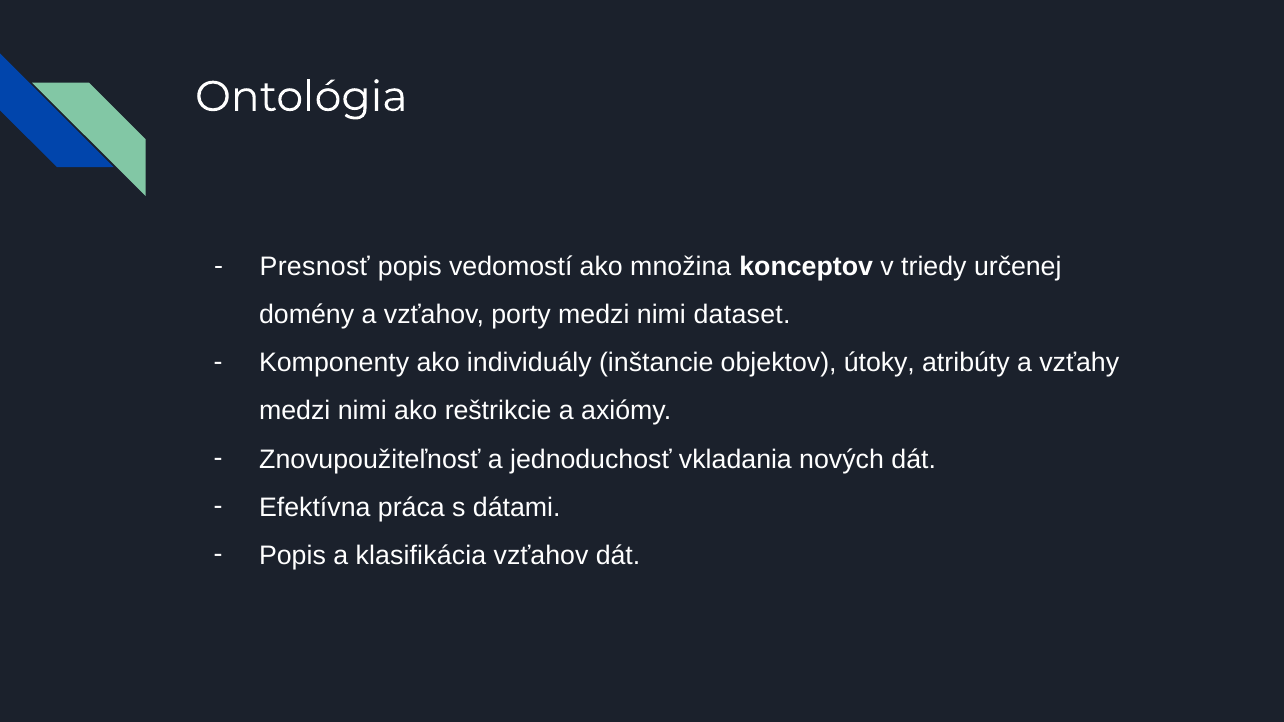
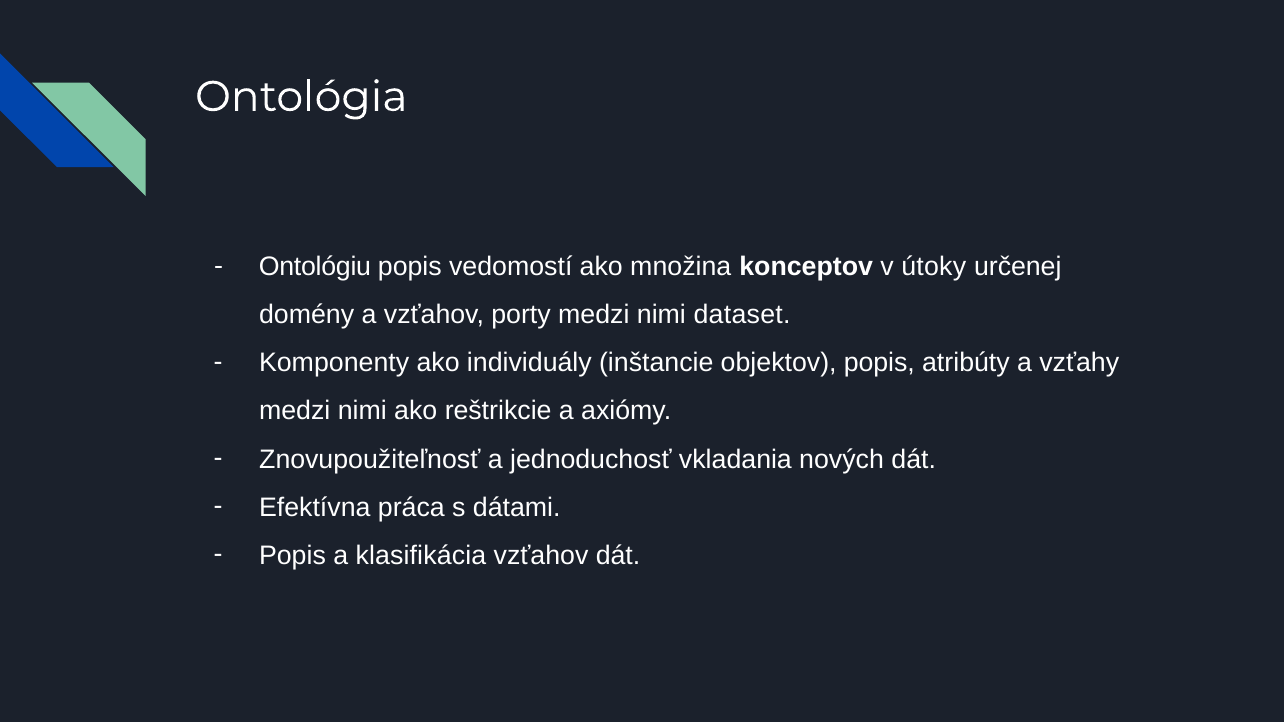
Presnosť: Presnosť -> Ontológiu (315, 267)
triedy: triedy -> útoky (934, 267)
objektov útoky: útoky -> popis (879, 363)
